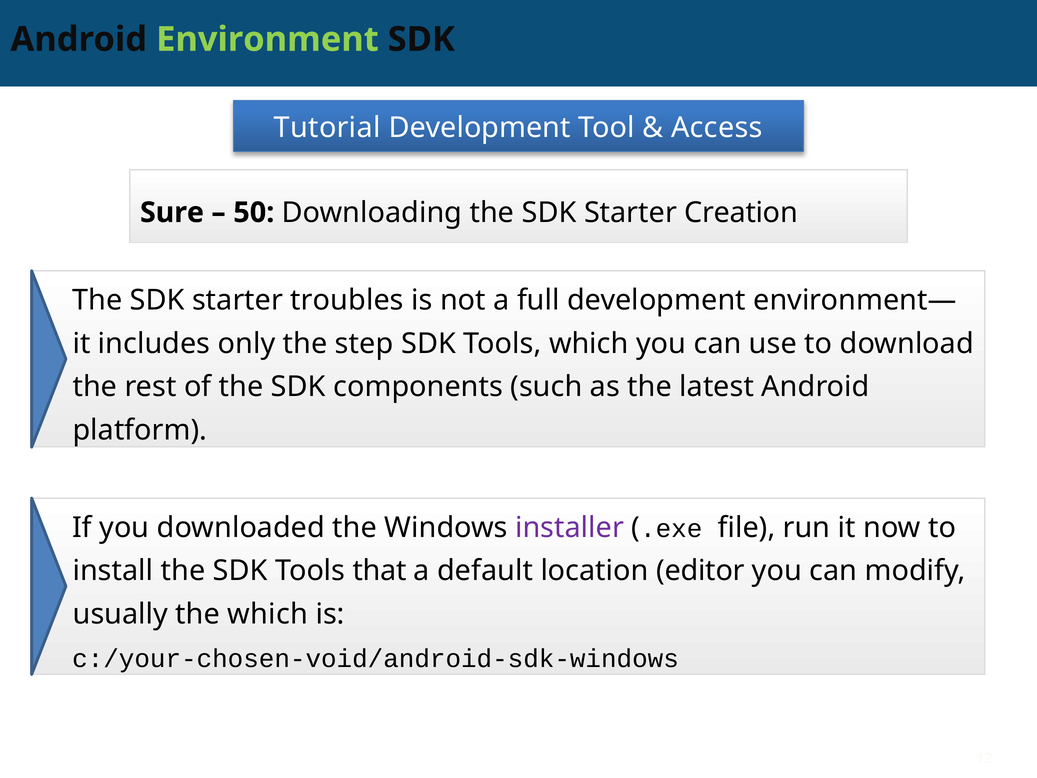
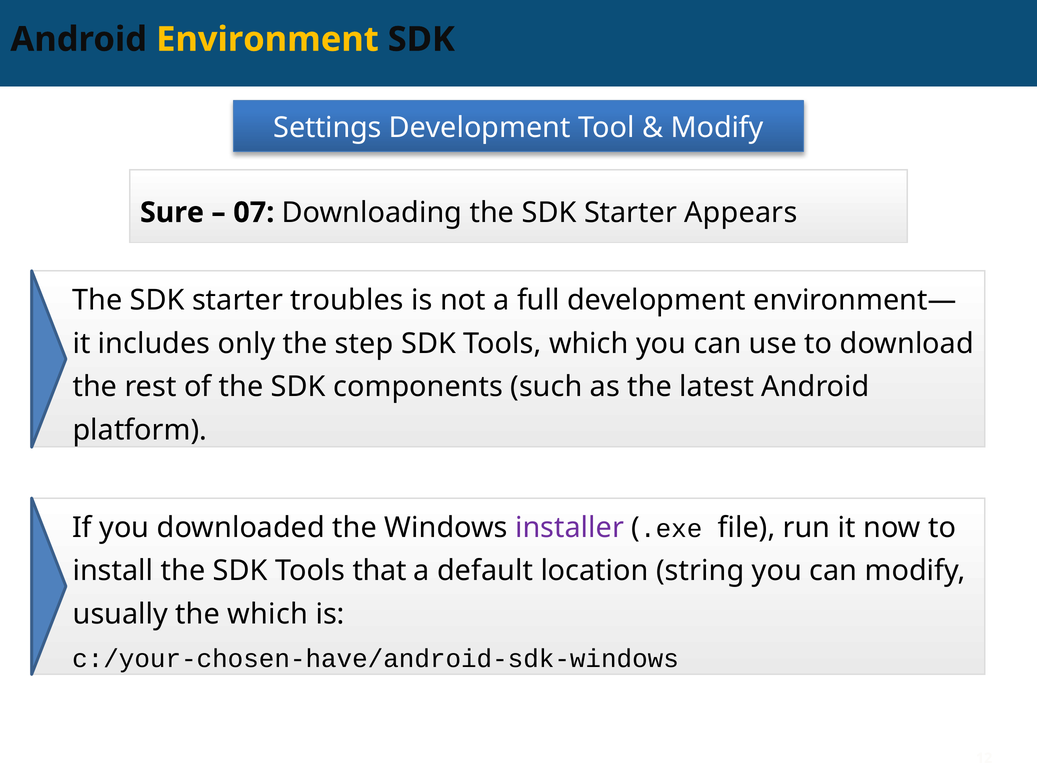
Environment colour: light green -> yellow (267, 39)
Tutorial: Tutorial -> Settings (327, 128)
Access: Access -> Modify (717, 128)
50: 50 -> 07 (254, 212)
Creation: Creation -> Appears (741, 212)
editor: editor -> string (700, 571)
c:/your-chosen-void/android-sdk-windows: c:/your-chosen-void/android-sdk-windows -> c:/your-chosen-have/android-sdk-windows (376, 659)
